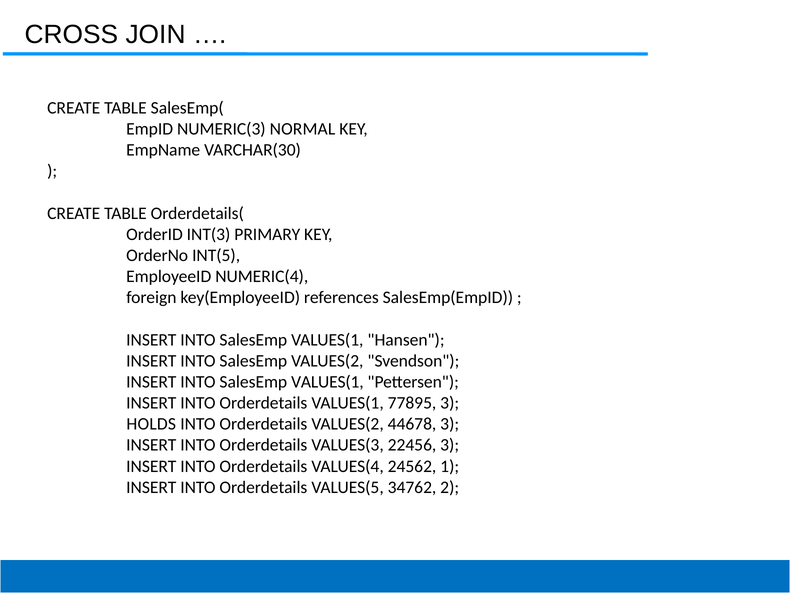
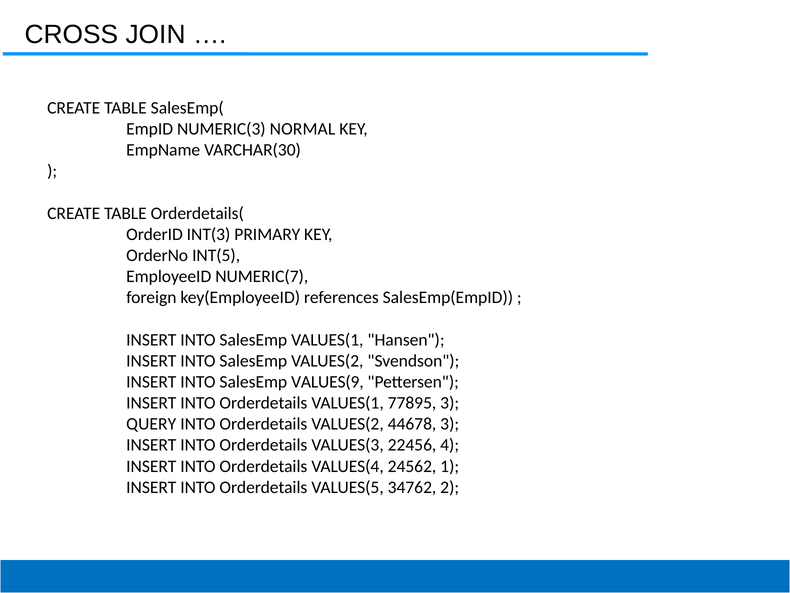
NUMERIC(4: NUMERIC(4 -> NUMERIC(7 (262, 276)
VALUES(1: VALUES(1 -> VALUES(9 (327, 382)
HOLDS: HOLDS -> QUERY (151, 424)
22456 3: 3 -> 4 (450, 445)
